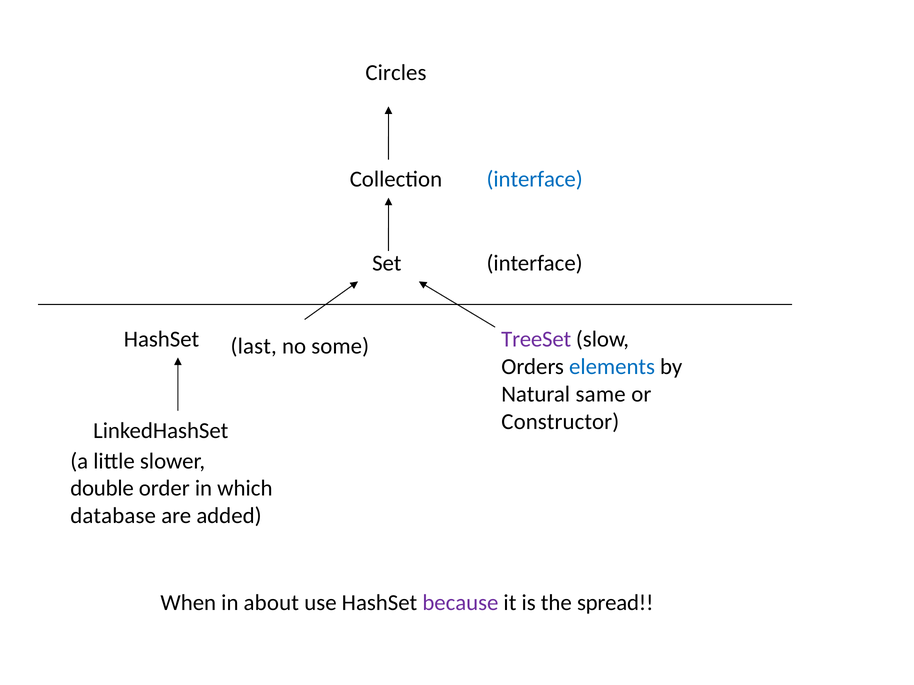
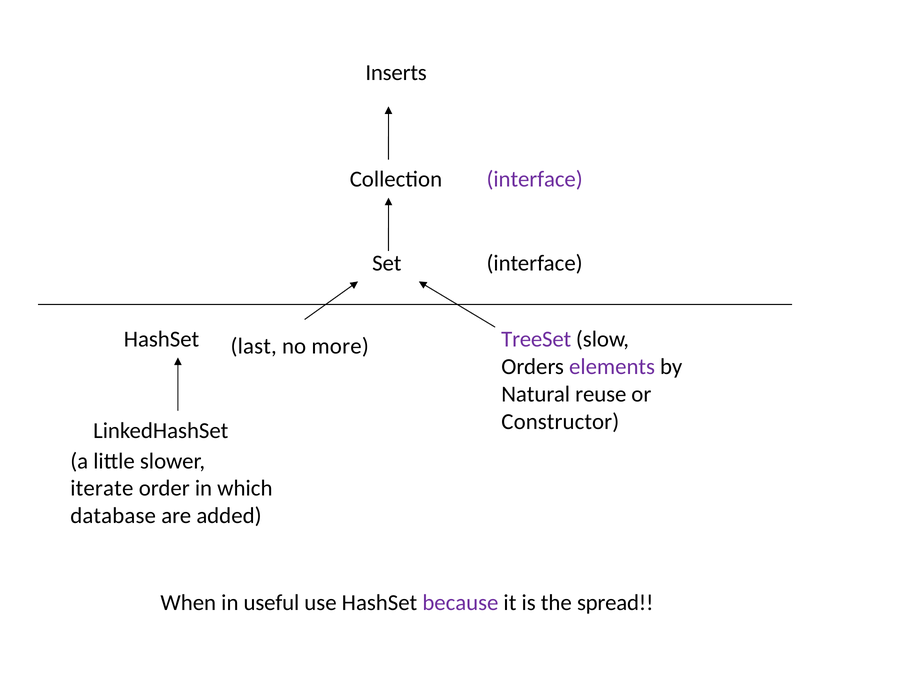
Circles: Circles -> Inserts (396, 73)
interface colour: blue -> purple (535, 180)
some: some -> more (340, 347)
elements colour: blue -> purple (612, 367)
same: same -> reuse (601, 394)
double: double -> iterate (102, 489)
about: about -> useful (271, 603)
